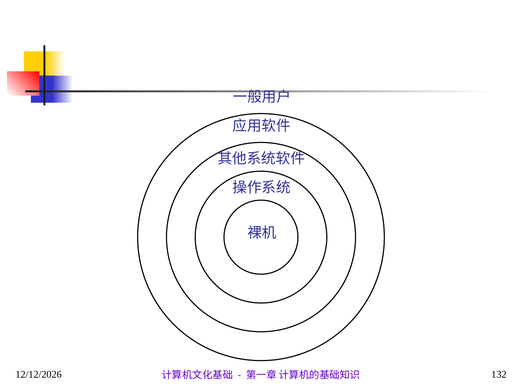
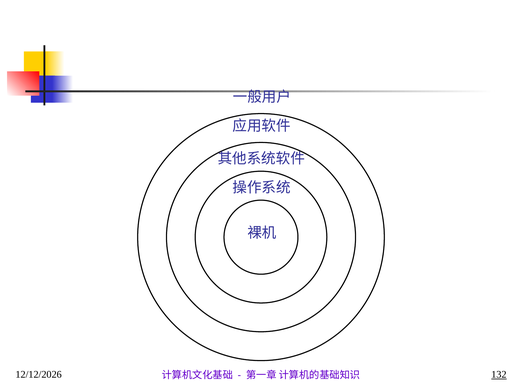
132 underline: none -> present (499, 374)
